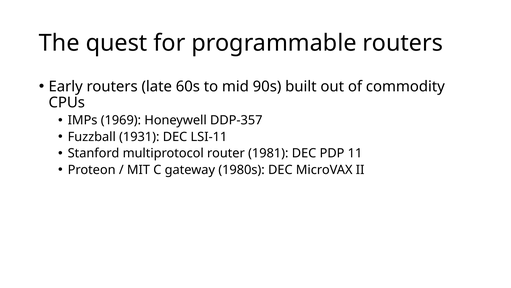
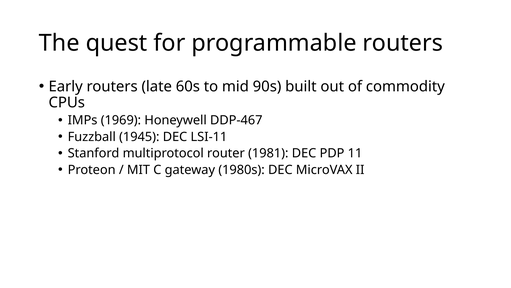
DDP-357: DDP-357 -> DDP-467 (236, 120)
1931: 1931 -> 1945 (139, 137)
